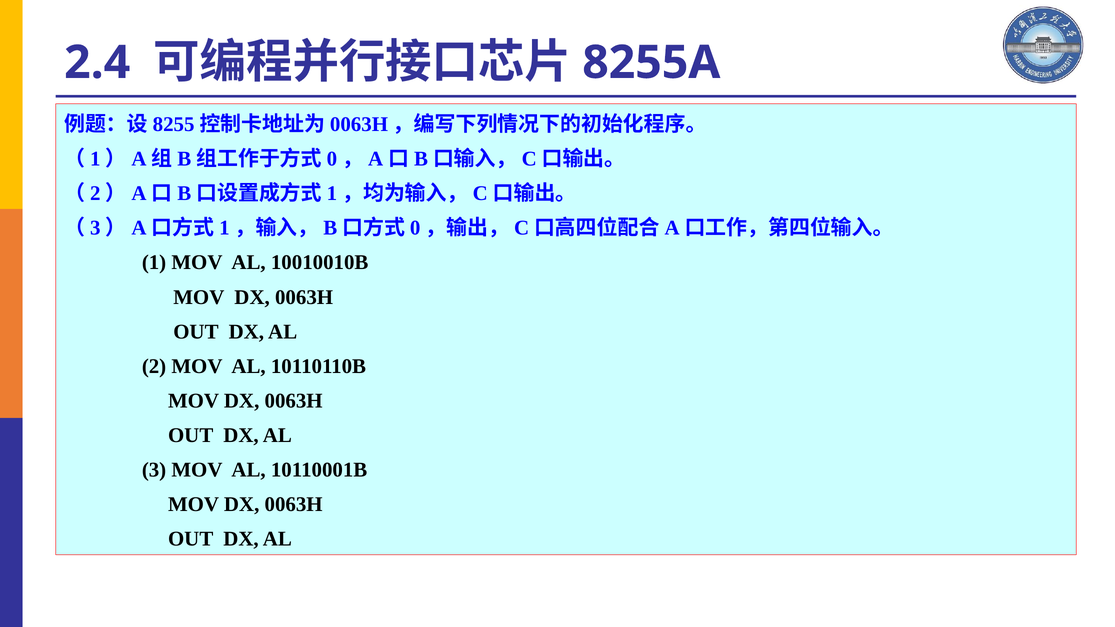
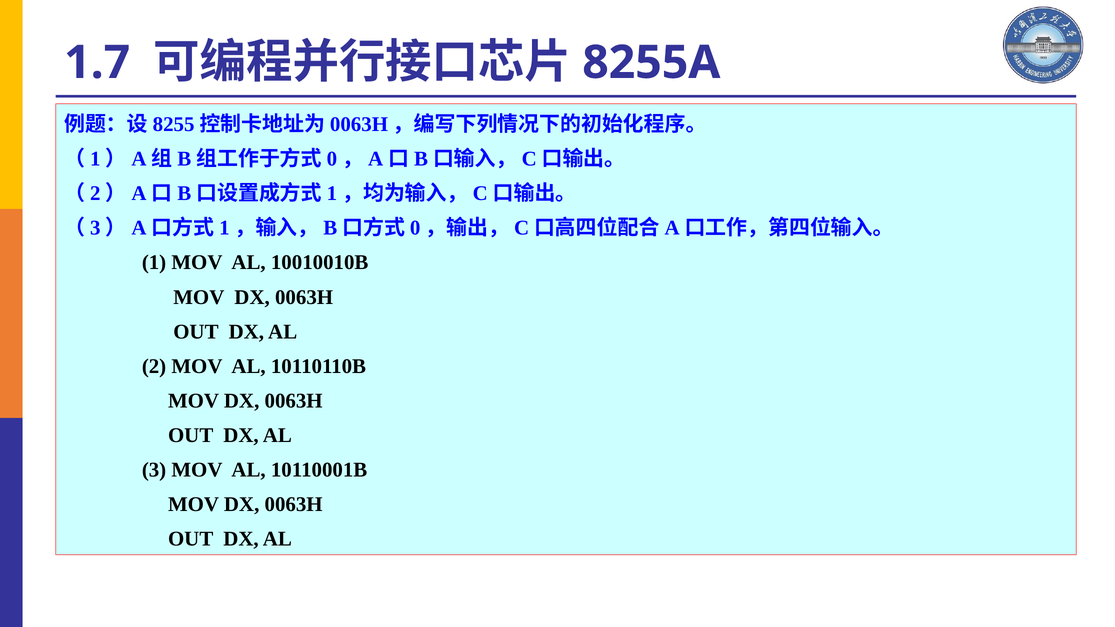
2.4: 2.4 -> 1.7 (97, 63)
